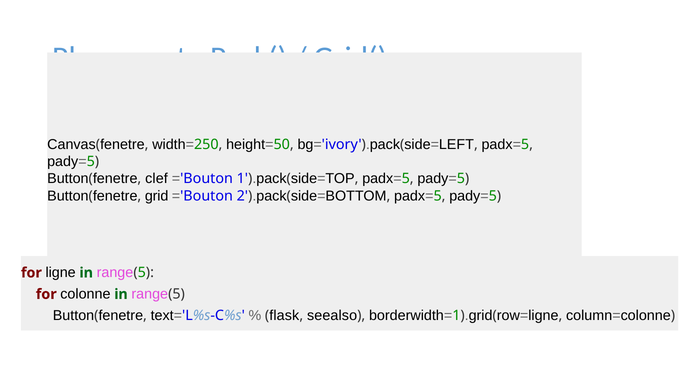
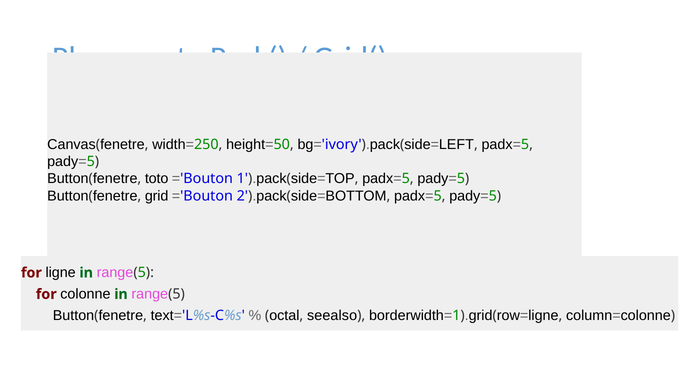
clef: clef -> toto (157, 179)
flask: flask -> octal (284, 316)
